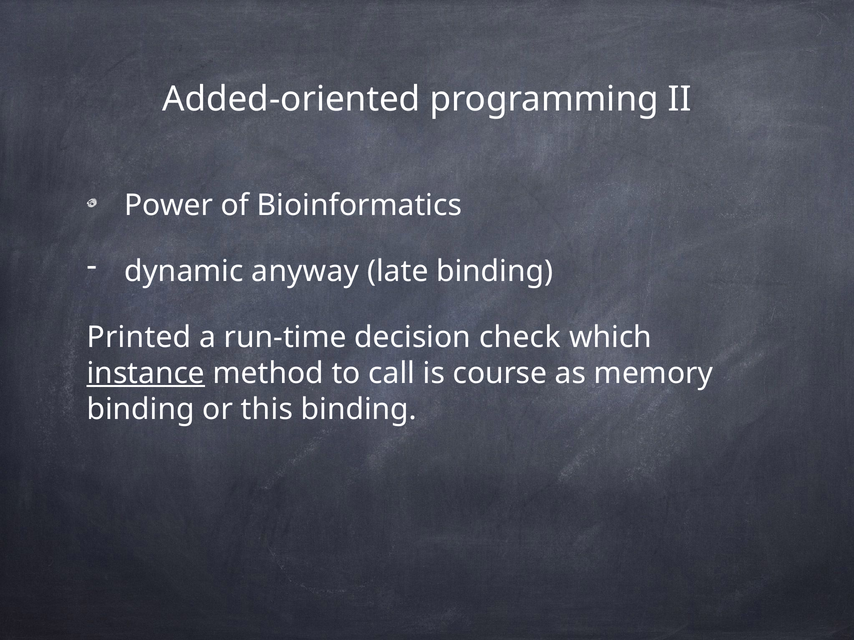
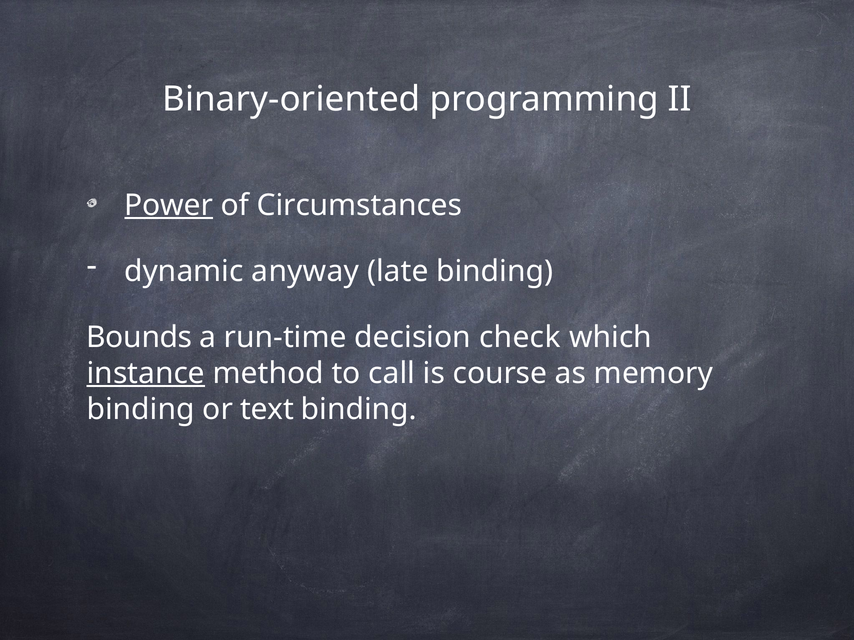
Added-oriented: Added-oriented -> Binary-oriented (291, 99)
Power underline: none -> present (169, 205)
Bioinformatics: Bioinformatics -> Circumstances (359, 205)
Printed: Printed -> Bounds (139, 337)
this: this -> text (267, 409)
